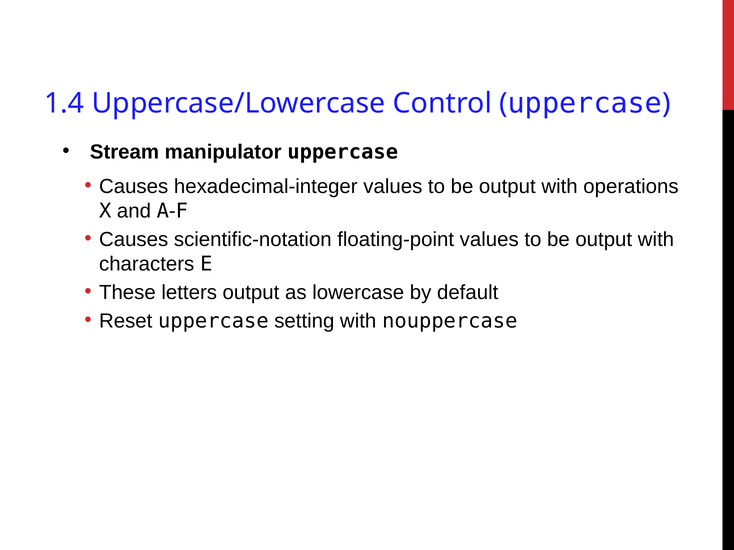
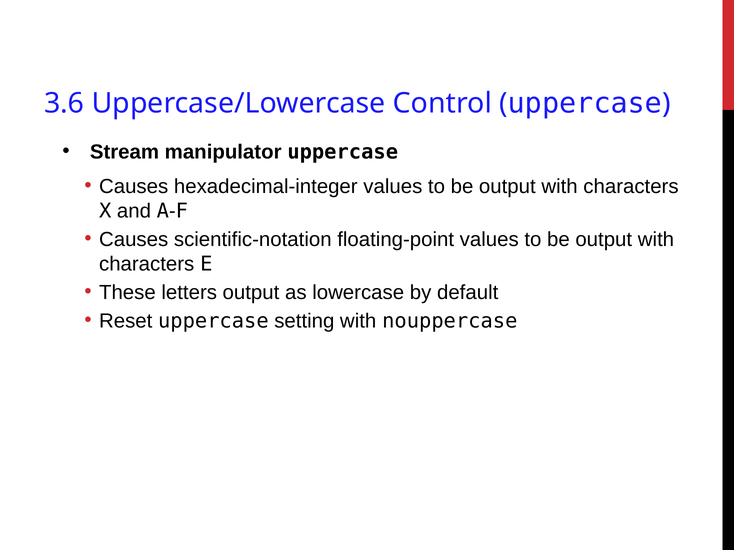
1.4: 1.4 -> 3.6 (64, 103)
operations: operations -> characters (631, 187)
